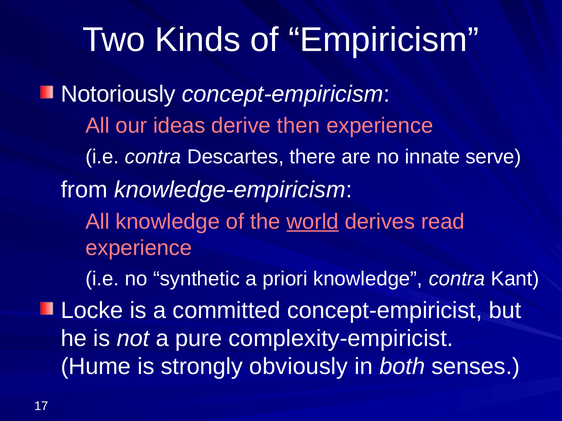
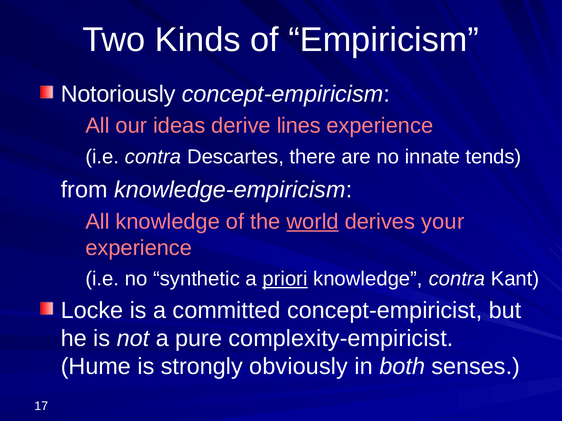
then: then -> lines (299, 126)
serve: serve -> tends (493, 157)
read: read -> your (443, 222)
priori underline: none -> present (285, 279)
